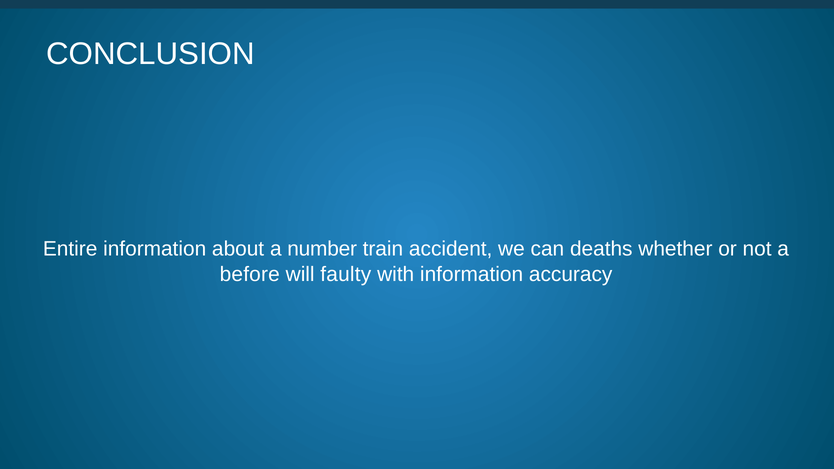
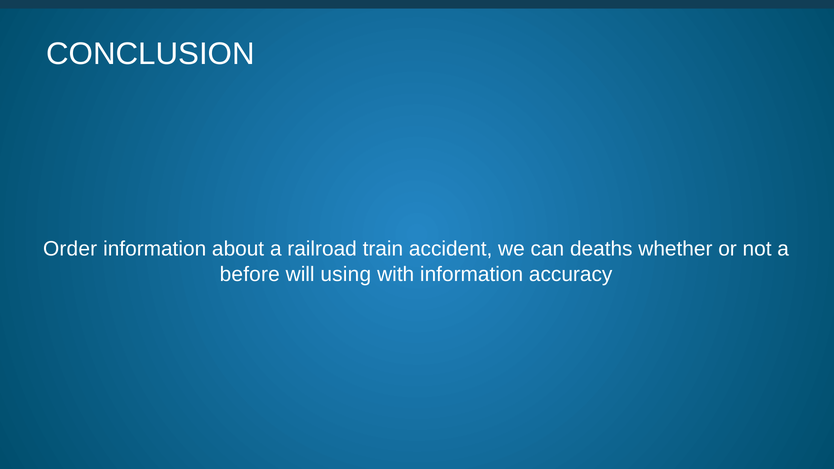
Entire: Entire -> Order (70, 249)
number: number -> railroad (322, 249)
faulty: faulty -> using (346, 274)
